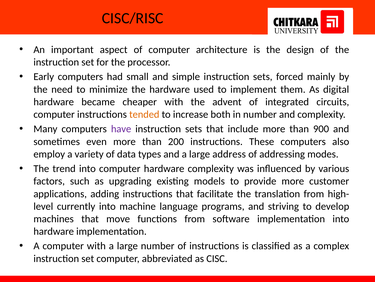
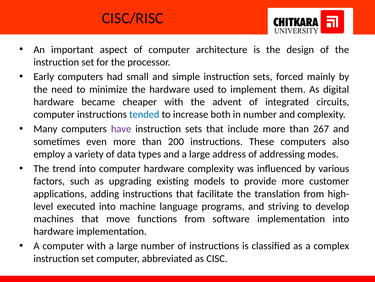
tended colour: orange -> blue (144, 114)
900: 900 -> 267 (321, 129)
currently: currently -> executed (76, 206)
